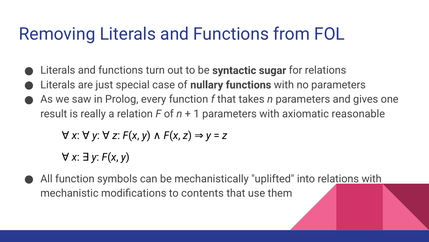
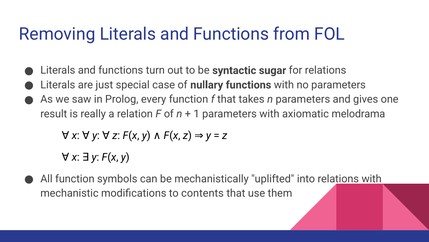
reasonable: reasonable -> melodrama (358, 114)
